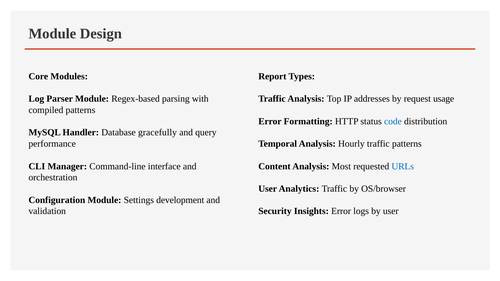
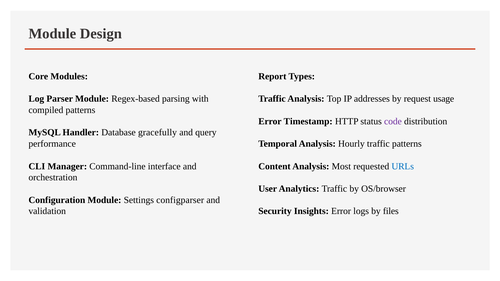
Formatting: Formatting -> Timestamp (308, 121)
code colour: blue -> purple (393, 121)
development: development -> configparser (180, 200)
by user: user -> files (391, 211)
